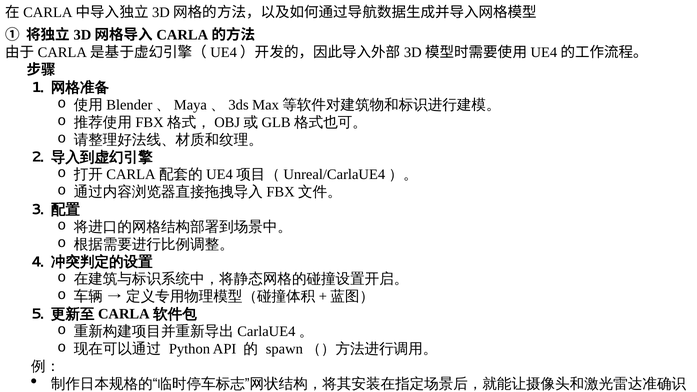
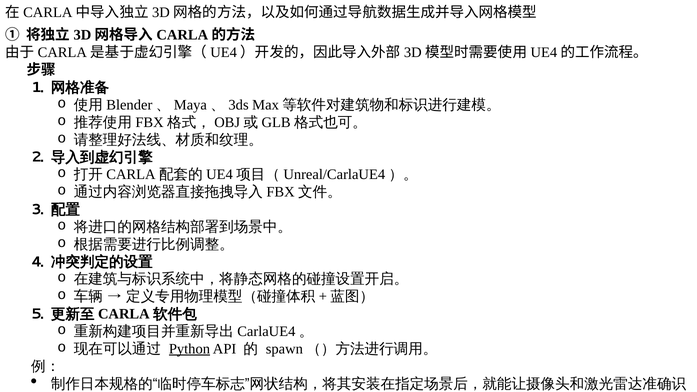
Python underline: none -> present (189, 349)
